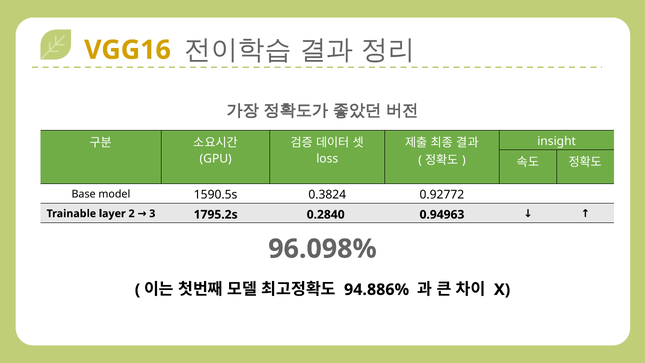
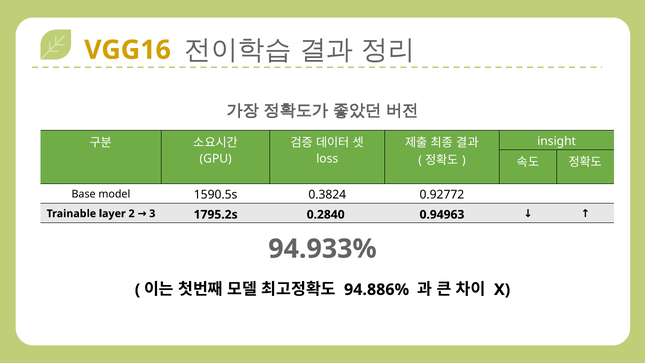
96.098%: 96.098% -> 94.933% (322, 249)
